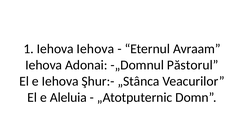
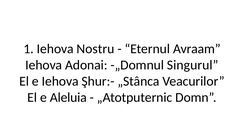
Iehova Iehova: Iehova -> Nostru (95, 49)
Păstorul: Păstorul -> Singurul (193, 65)
